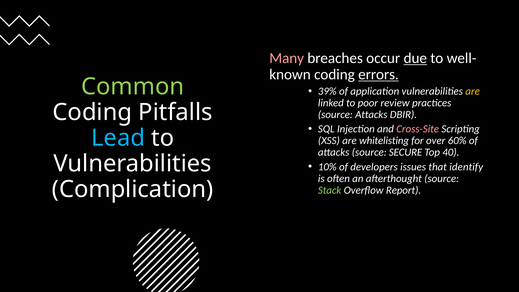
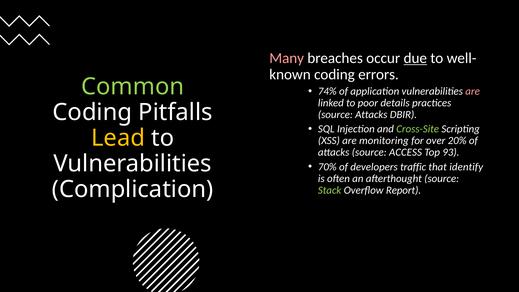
errors underline: present -> none (379, 74)
39%: 39% -> 74% (327, 91)
are colour: yellow -> pink (473, 91)
review: review -> details (395, 103)
Cross-Site colour: pink -> light green (418, 129)
Lead colour: light blue -> yellow (118, 138)
whitelisting: whitelisting -> monitoring (384, 141)
60%: 60% -> 20% (457, 141)
SECURE: SECURE -> ACCESS (405, 152)
40: 40 -> 93 (451, 152)
10%: 10% -> 70% (327, 167)
issues: issues -> traffic (413, 167)
